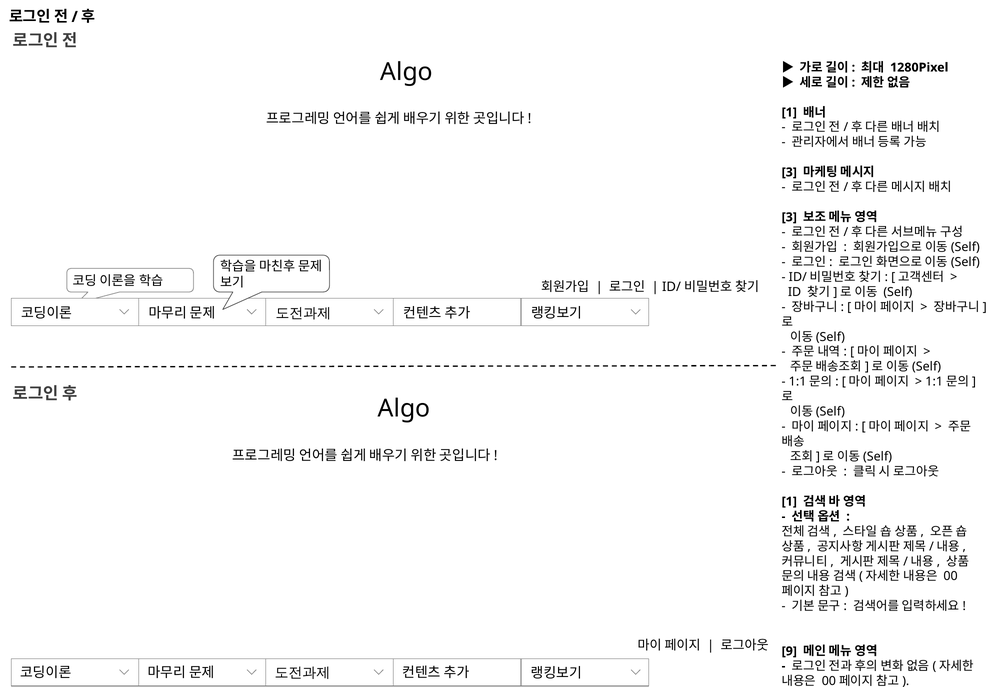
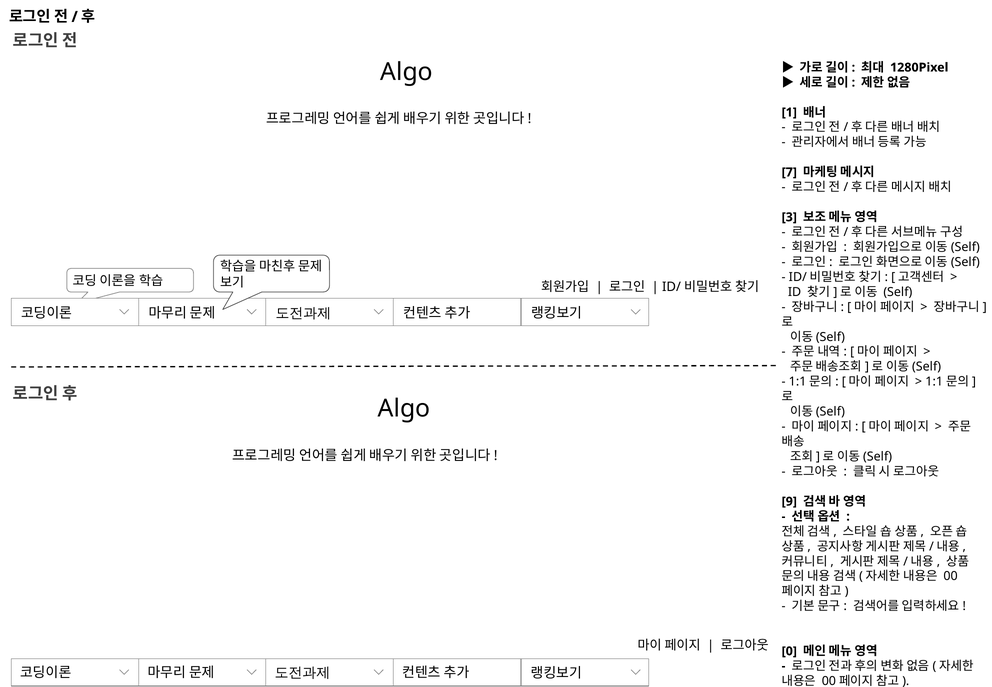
3: 3 -> 7 (789, 172)
1: 1 -> 9 (789, 501)
9: 9 -> 0 (789, 651)
